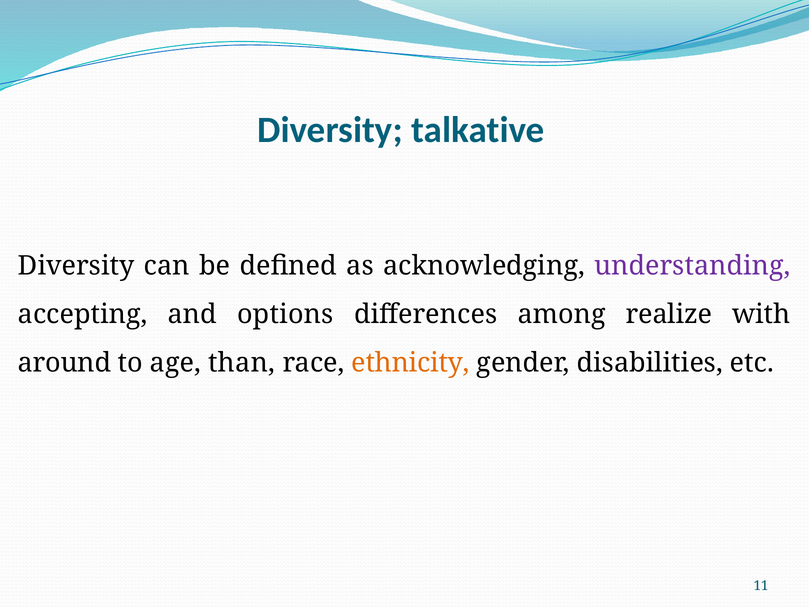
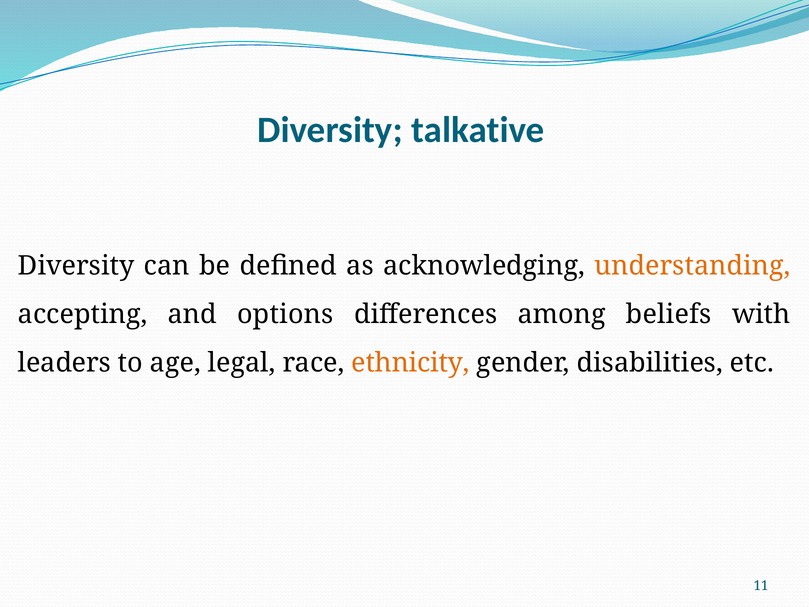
understanding colour: purple -> orange (692, 266)
realize: realize -> beliefs (669, 314)
around: around -> leaders (64, 363)
than: than -> legal (242, 363)
